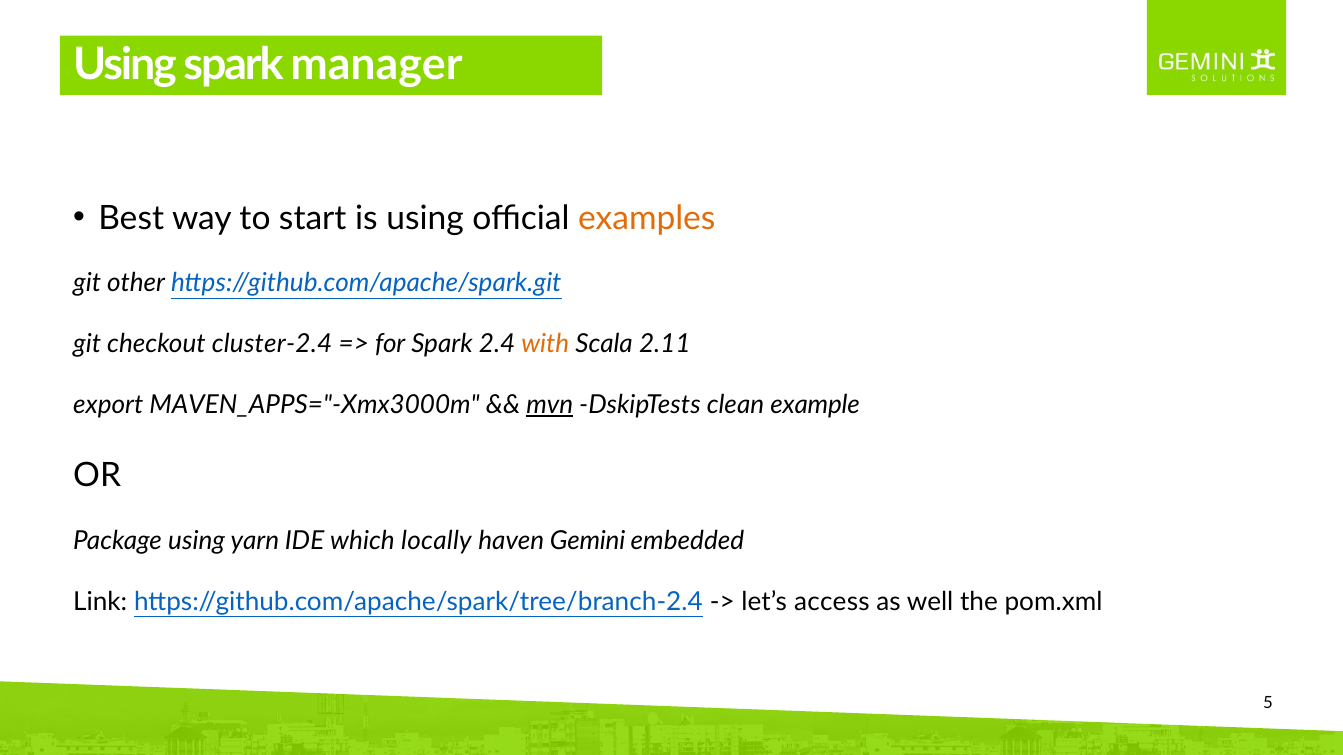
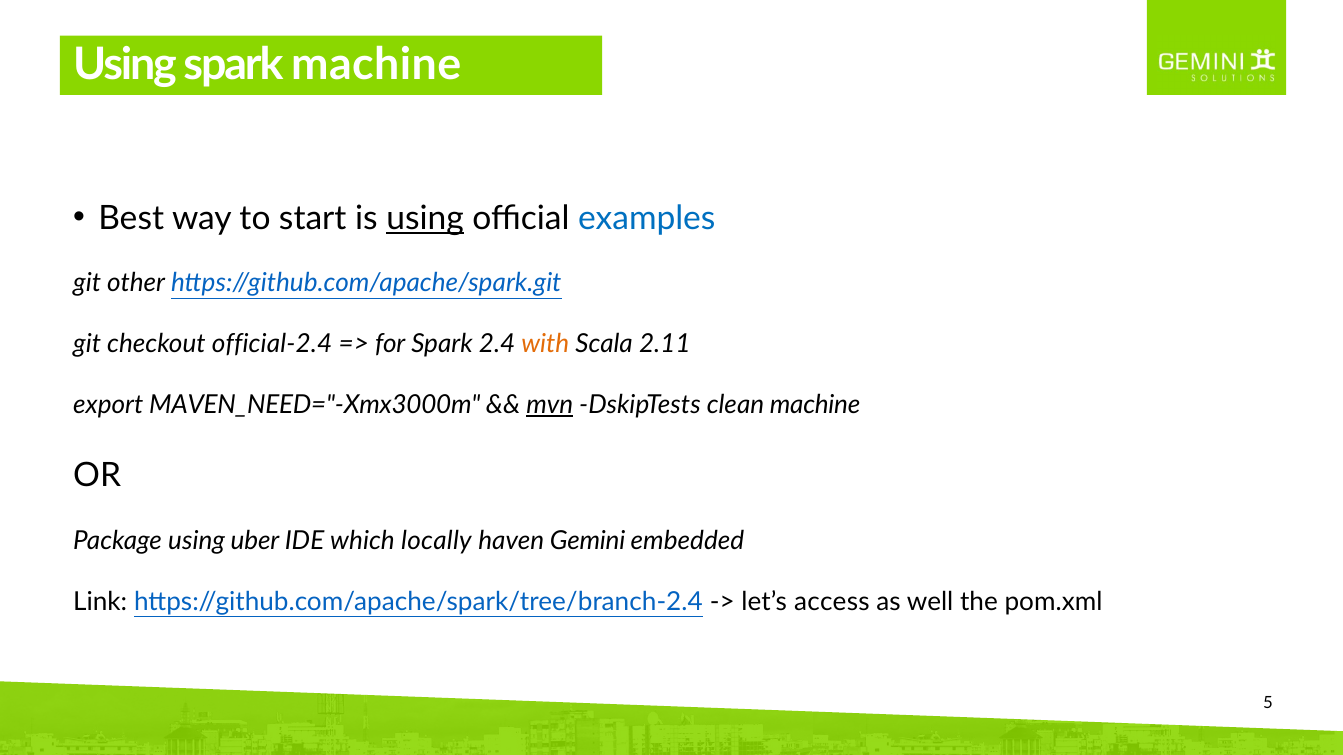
spark manager: manager -> machine (376, 65)
using underline: none -> present (425, 218)
examples colour: orange -> blue (647, 218)
cluster-2.4: cluster-2.4 -> official-2.4 (272, 344)
MAVEN_APPS="-Xmx3000m: MAVEN_APPS="-Xmx3000m -> MAVEN_NEED="-Xmx3000m (315, 405)
clean example: example -> machine (815, 405)
yarn: yarn -> uber (255, 541)
